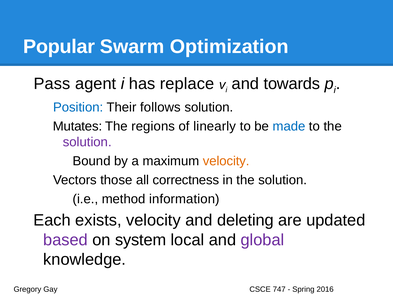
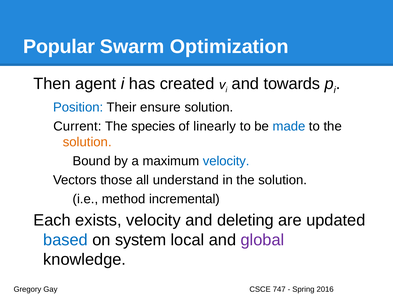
Pass: Pass -> Then (52, 84)
replace: replace -> created (187, 84)
follows: follows -> ensure (160, 107)
Mutates: Mutates -> Current (77, 126)
regions: regions -> species (153, 126)
solution colour: purple -> orange (87, 142)
velocity colour: orange -> blue (226, 161)
correctness: correctness -> understand (186, 180)
information: information -> incremental (184, 199)
based colour: purple -> blue (66, 240)
